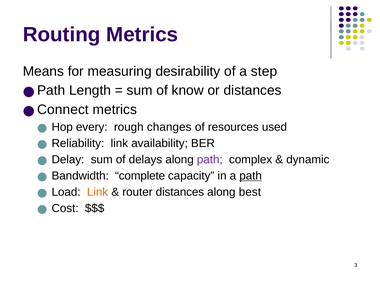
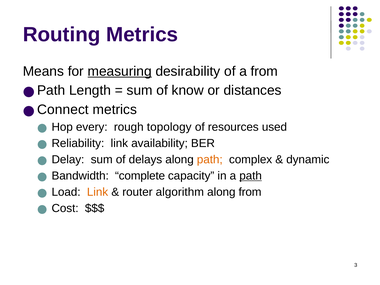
measuring underline: none -> present (120, 71)
a step: step -> from (264, 71)
changes: changes -> topology (169, 127)
path colour: purple -> orange (210, 160)
router distances: distances -> algorithm (180, 192)
along best: best -> from (250, 192)
